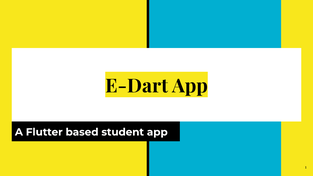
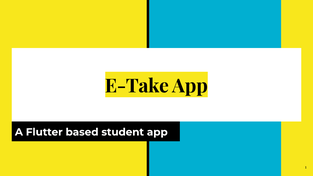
E-Dart: E-Dart -> E-Take (137, 86)
